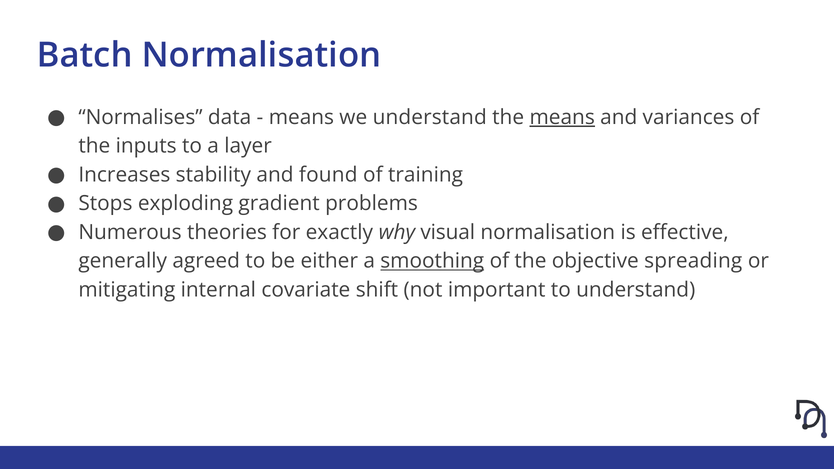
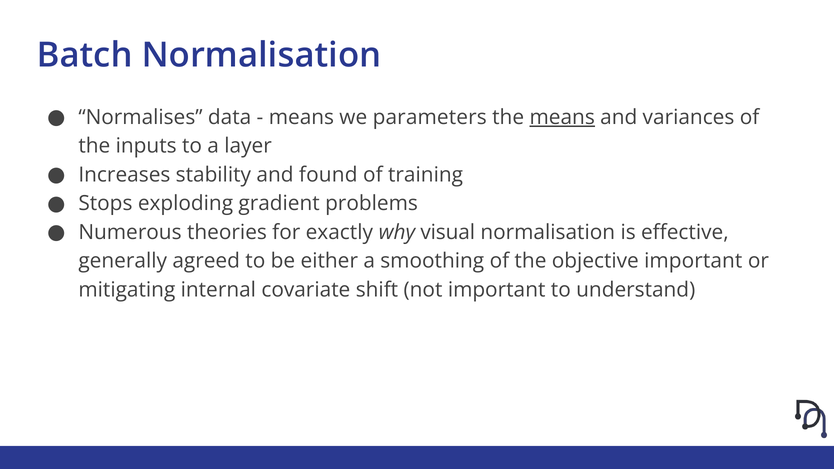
we understand: understand -> parameters (430, 117)
smoothing underline: present -> none (432, 261)
objective spreading: spreading -> important (693, 261)
